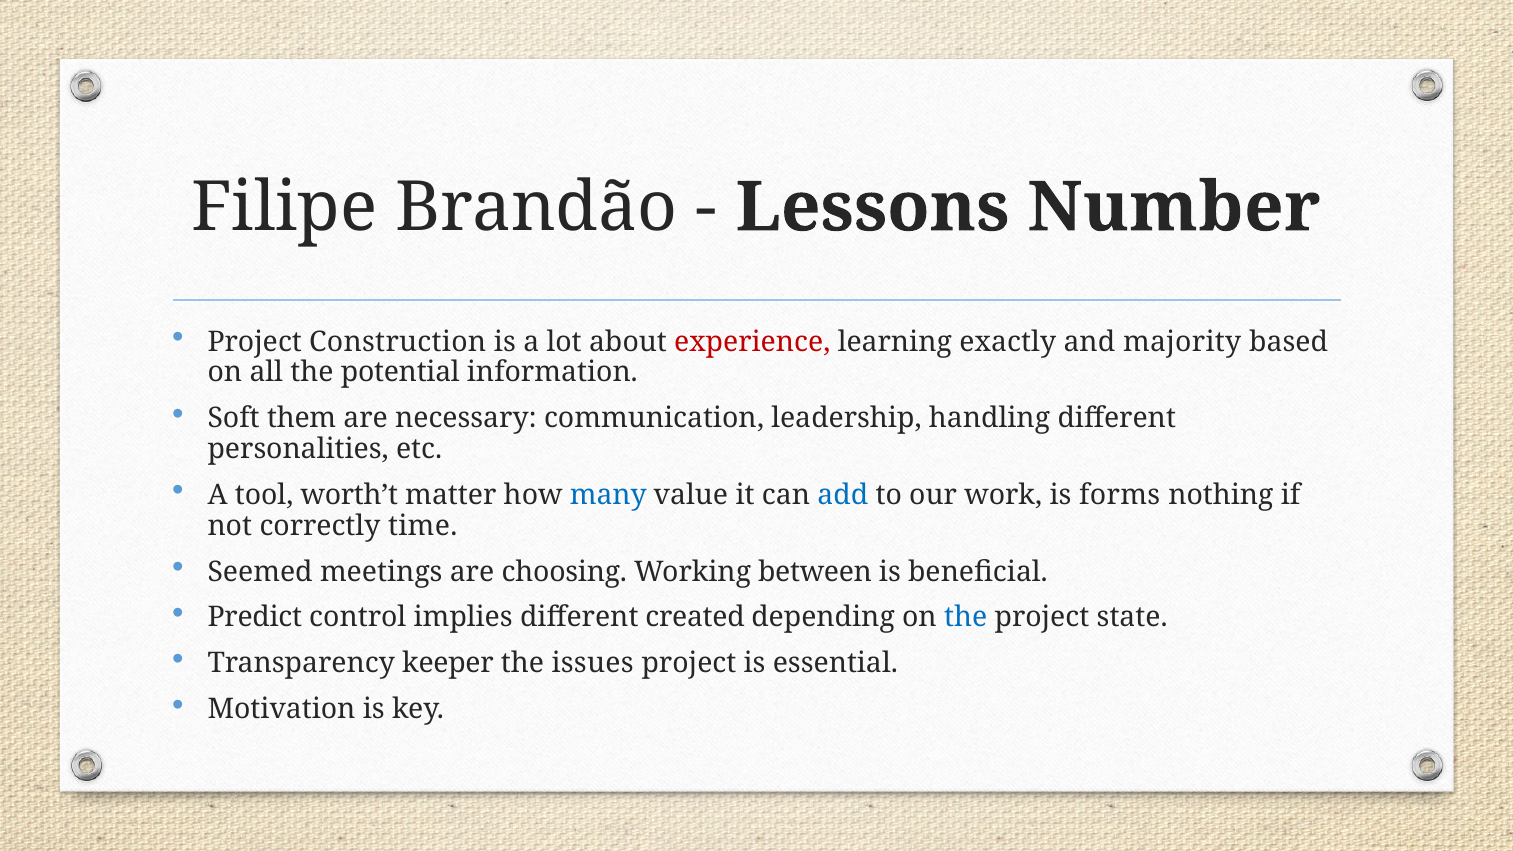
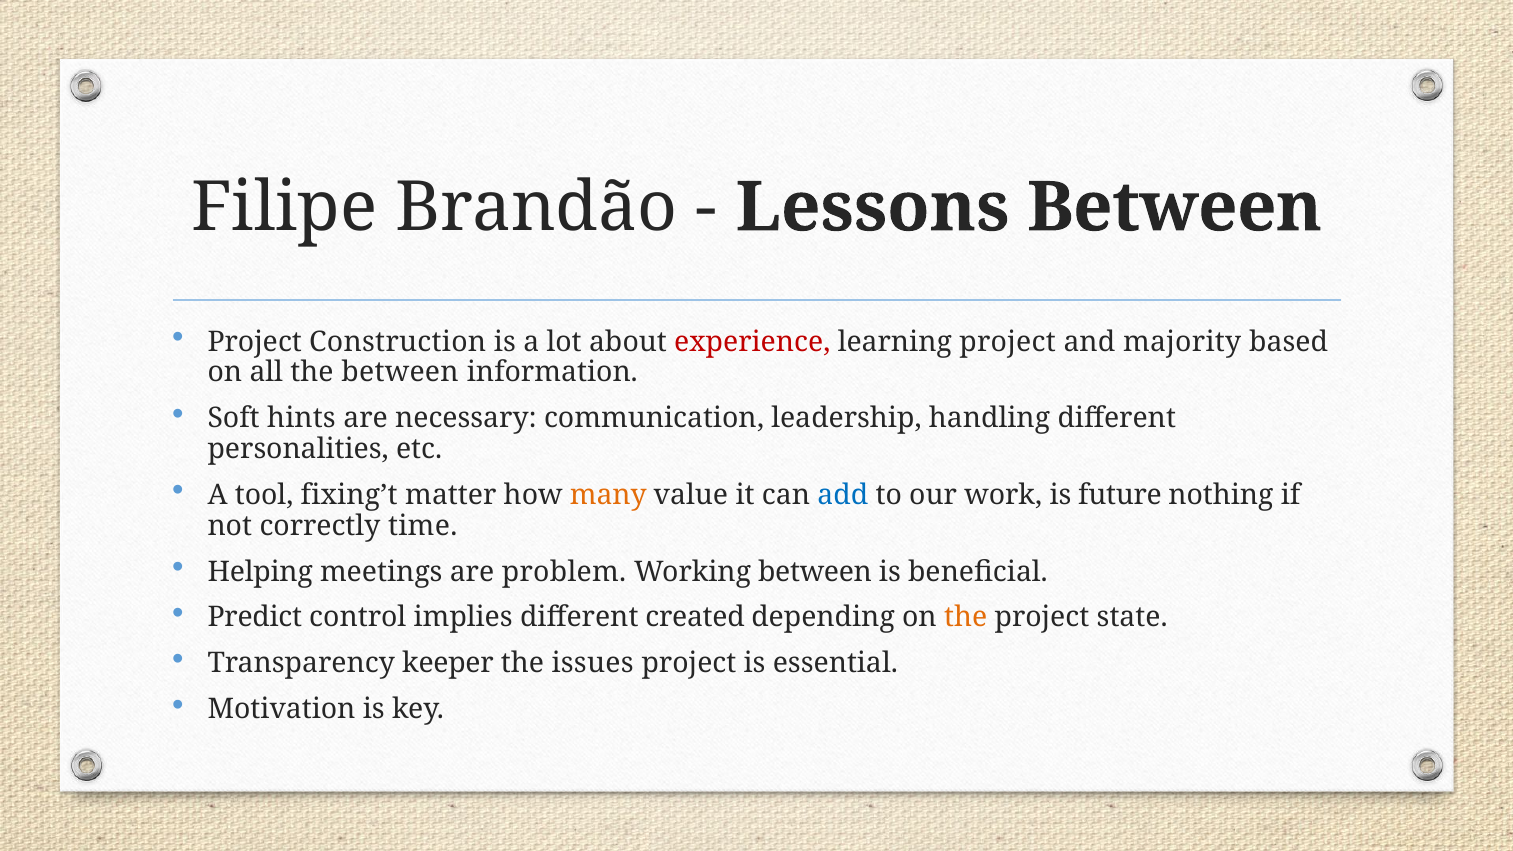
Lessons Number: Number -> Between (1175, 208)
learning exactly: exactly -> project (1008, 342)
the potential: potential -> between (400, 373)
them: them -> hints (301, 419)
worth’t: worth’t -> fixing’t (349, 495)
many colour: blue -> orange (608, 495)
forms: forms -> future (1120, 495)
Seemed: Seemed -> Helping (260, 572)
choosing: choosing -> problem (564, 572)
the colour: blue -> orange (966, 618)
